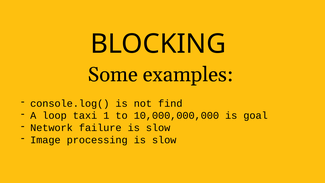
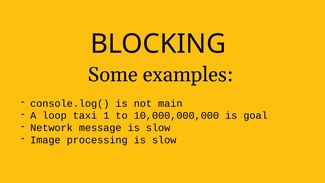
find: find -> main (170, 103)
failure: failure -> message (100, 128)
